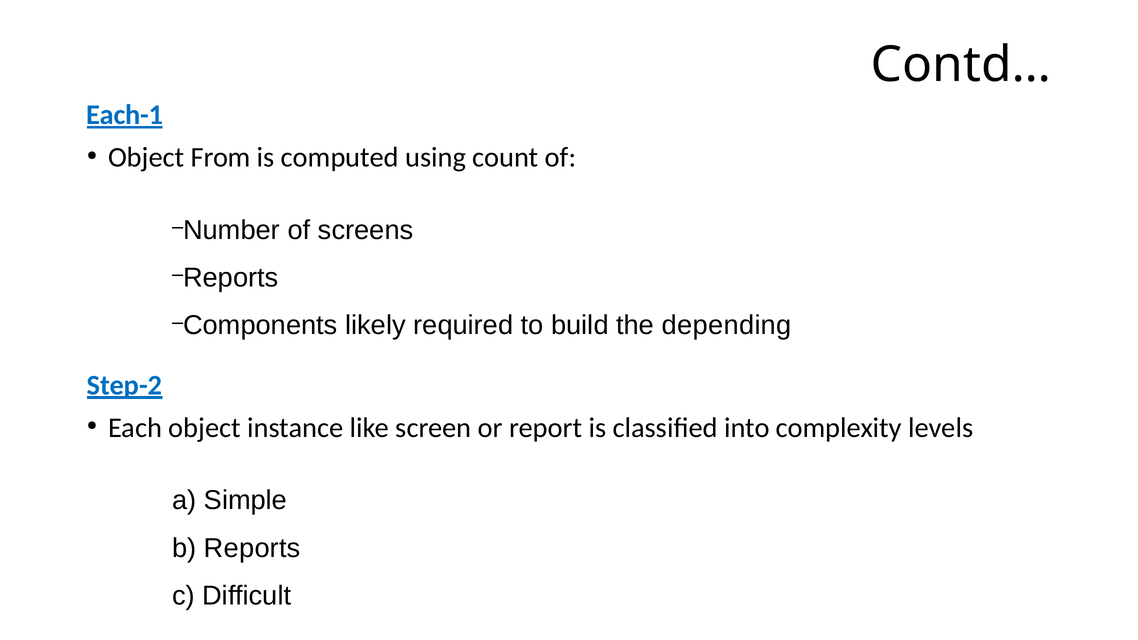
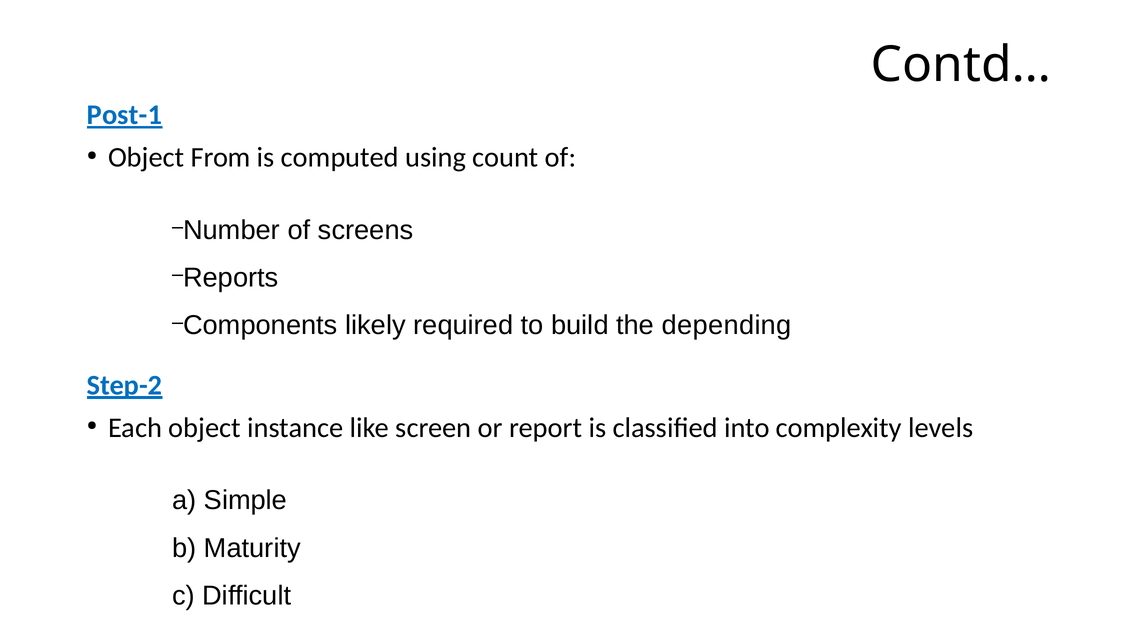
Each-1: Each-1 -> Post-1 (124, 115)
b Reports: Reports -> Maturity (252, 548)
